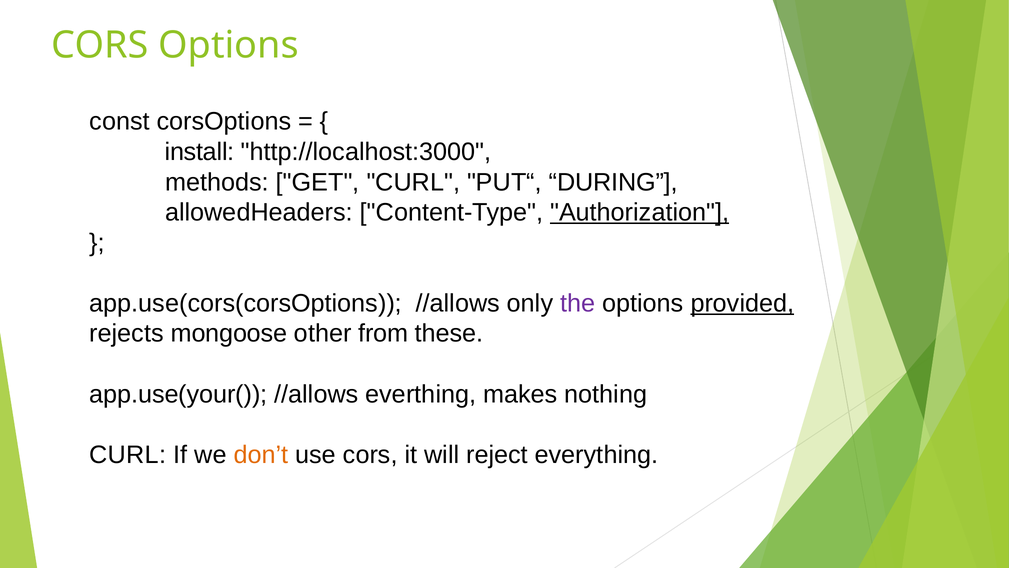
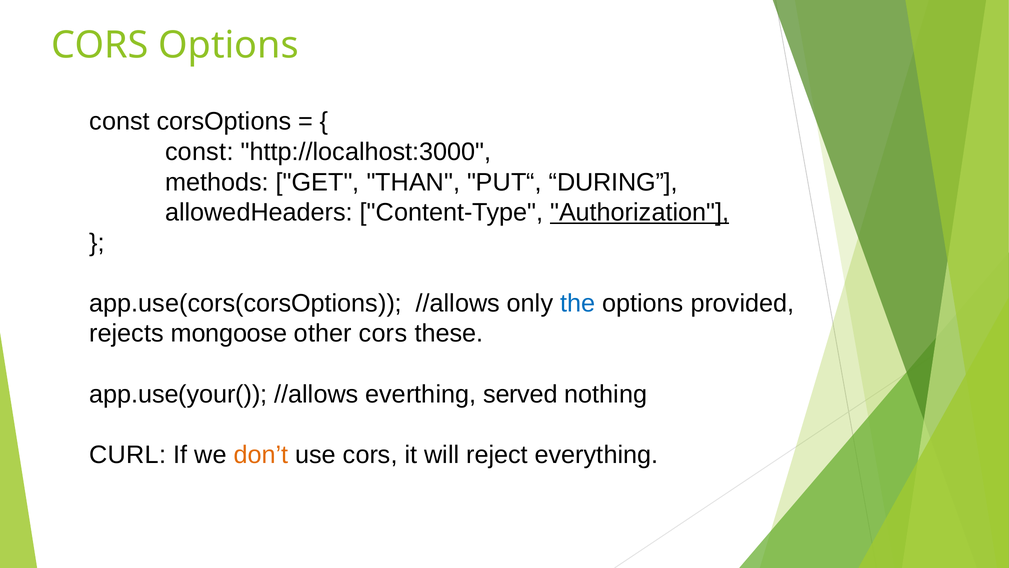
install: install -> const (199, 152)
GET CURL: CURL -> THAN (413, 182)
the colour: purple -> blue (578, 303)
provided underline: present -> none (742, 303)
other from: from -> cors (383, 333)
makes: makes -> served (520, 394)
